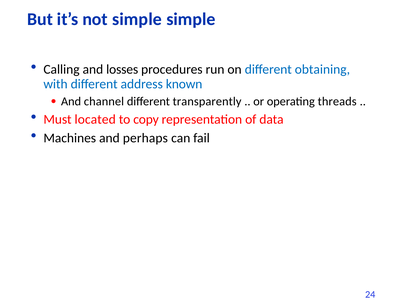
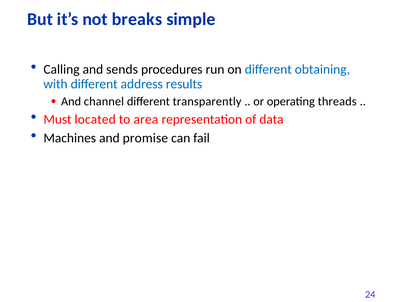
not simple: simple -> breaks (137, 19)
losses: losses -> sends (122, 70)
known: known -> results (184, 84)
copy: copy -> area (146, 120)
perhaps: perhaps -> promise (145, 138)
